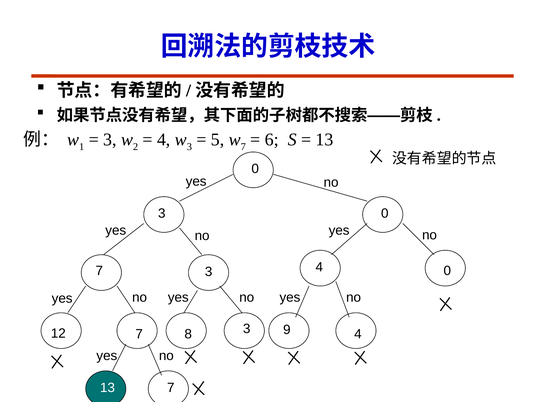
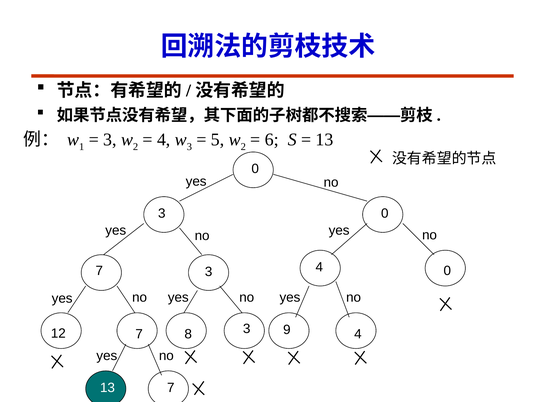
7: 7 -> 2 (243, 147)
